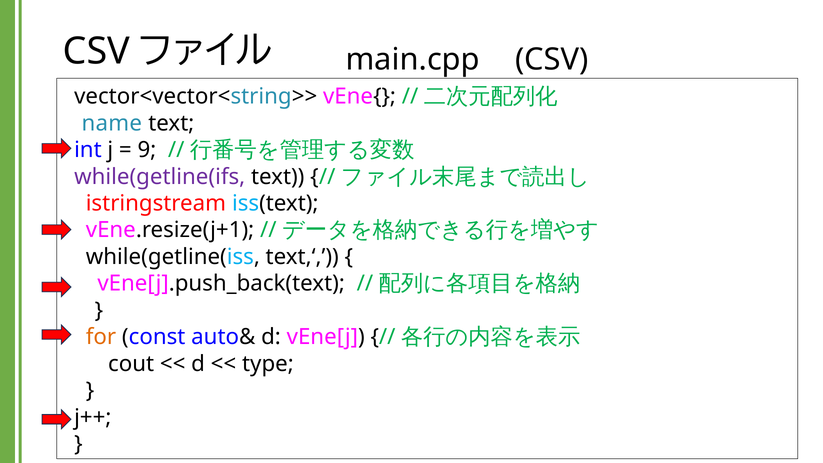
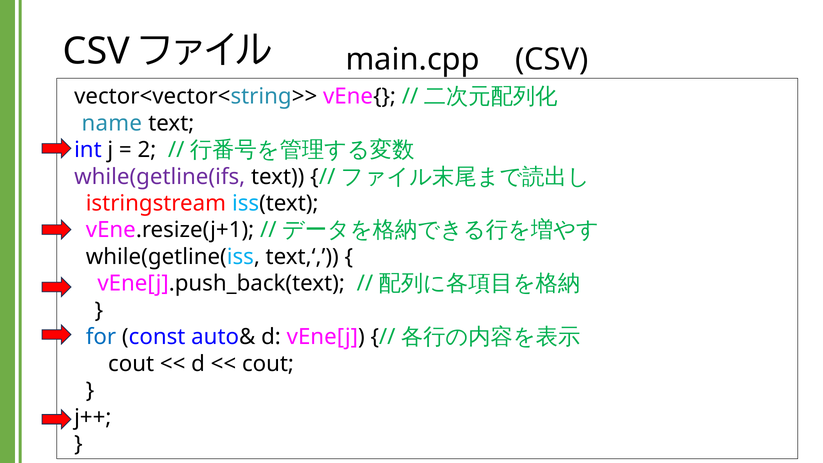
9: 9 -> 2 (147, 150)
for colour: orange -> blue (101, 337)
type: type -> cout (268, 364)
